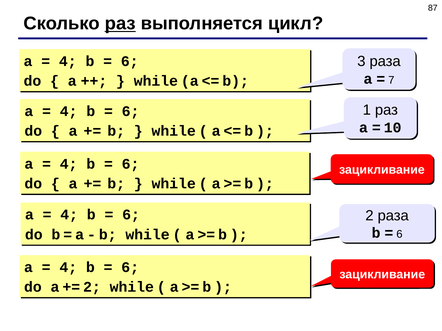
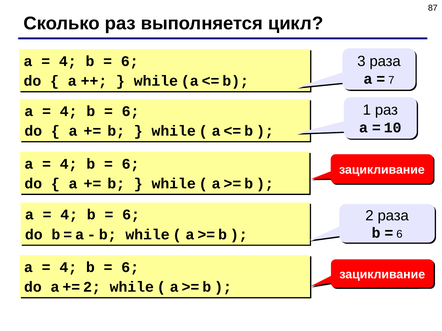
раз underline: present -> none (120, 24)
